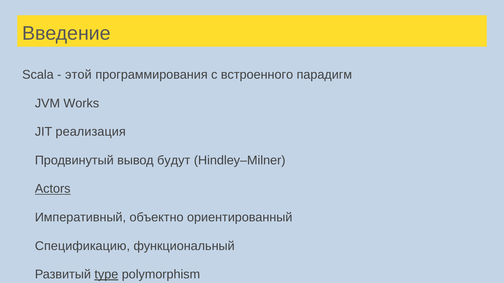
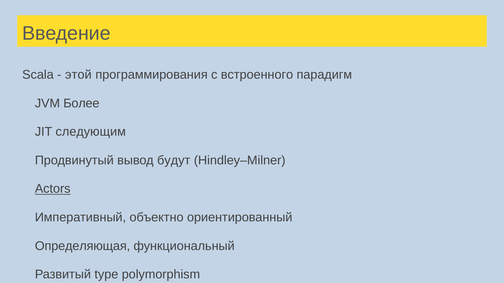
Works: Works -> Более (81, 103)
реализация: реализация -> следующим (91, 132)
Спецификацию: Спецификацию -> Определяющая (82, 246)
type underline: present -> none (106, 275)
